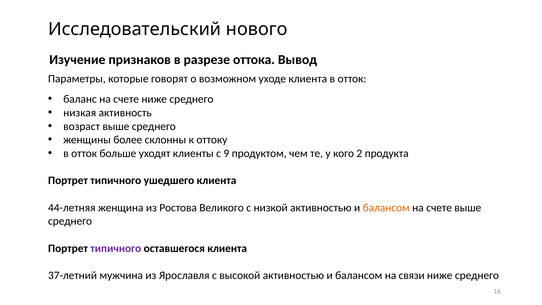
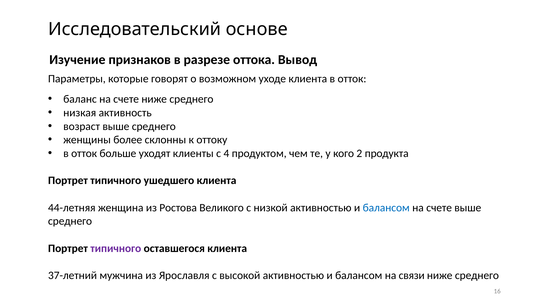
нового: нового -> основе (257, 29)
9: 9 -> 4 (226, 153)
балансом colour: orange -> blue (386, 208)
